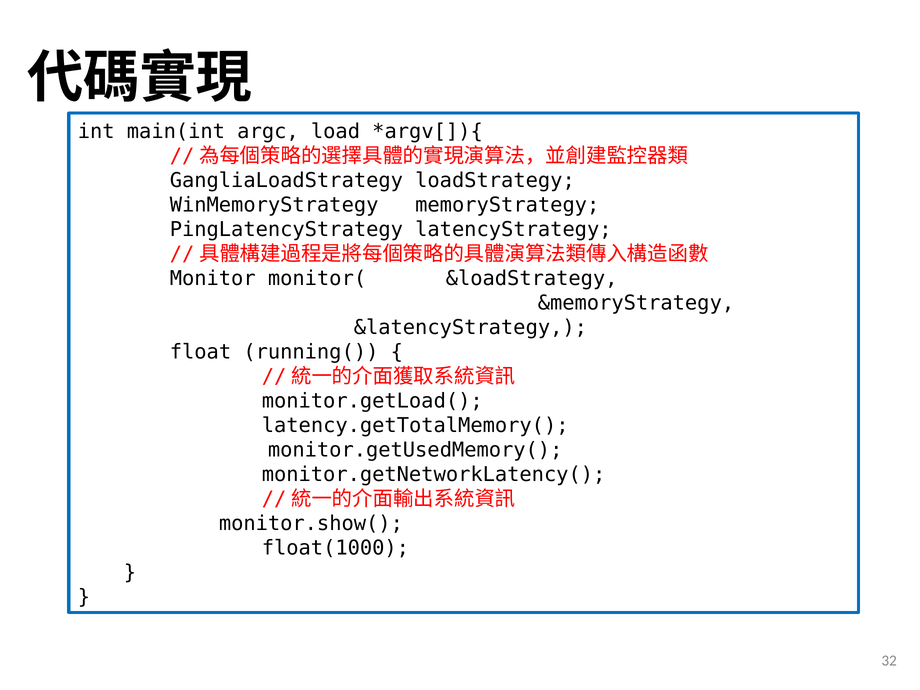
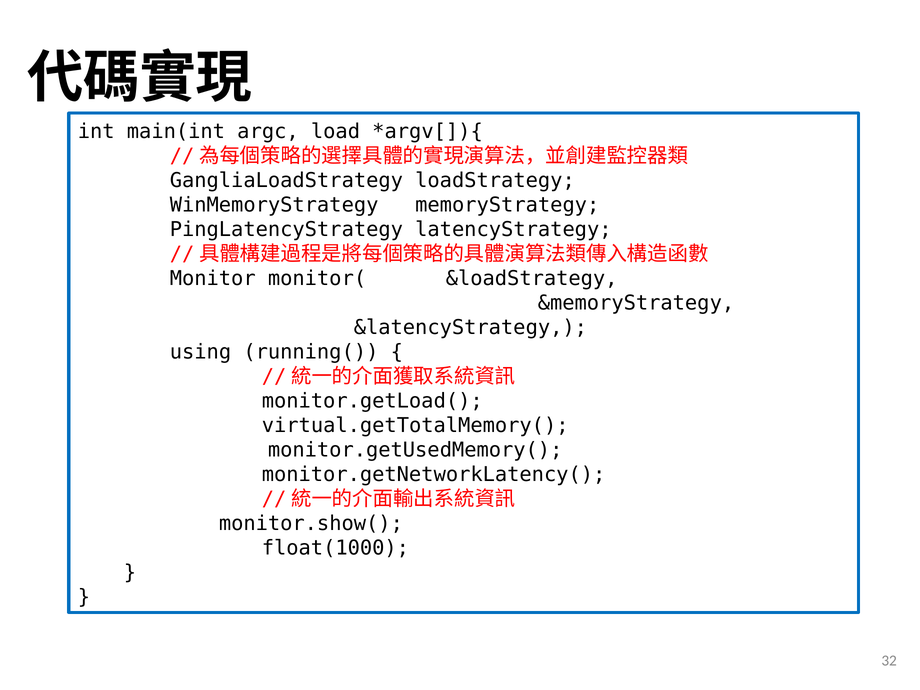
float: float -> using (200, 352)
latency.getTotalMemory(: latency.getTotalMemory( -> virtual.getTotalMemory( (415, 426)
